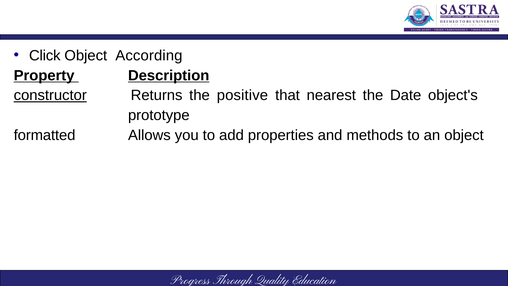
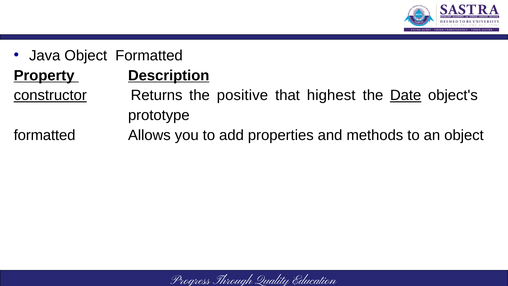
Click: Click -> Java (45, 56)
Object According: According -> Formatted (149, 56)
nearest: nearest -> highest (331, 95)
Date underline: none -> present (406, 95)
